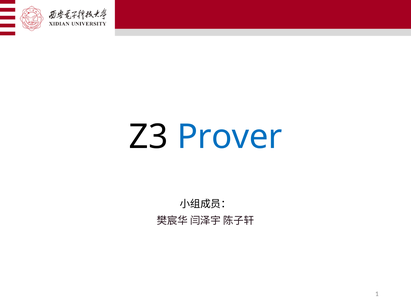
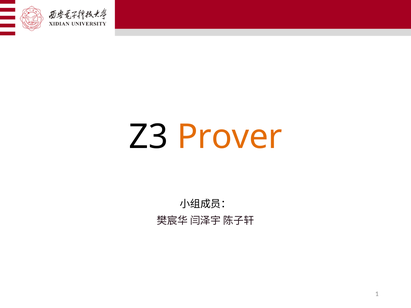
Prover colour: blue -> orange (230, 137)
